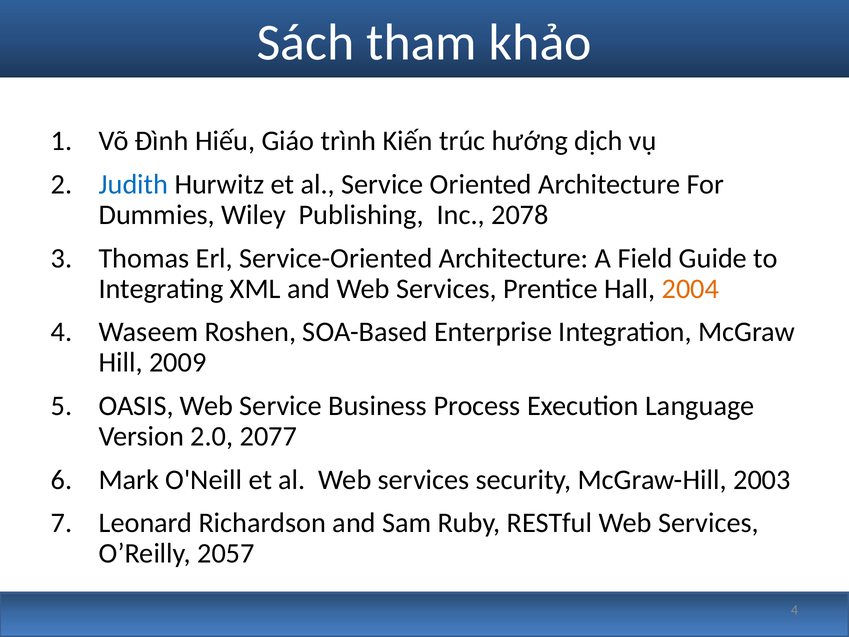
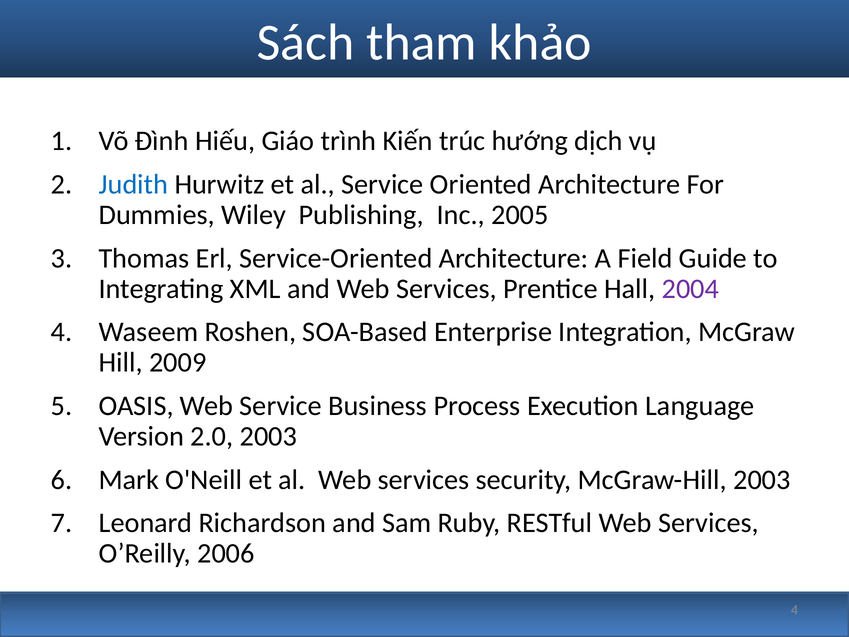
2078: 2078 -> 2005 (520, 215)
2004 colour: orange -> purple (690, 289)
2.0 2077: 2077 -> 2003 (268, 436)
2057: 2057 -> 2006 (226, 553)
